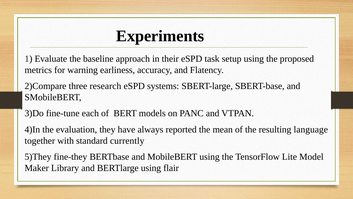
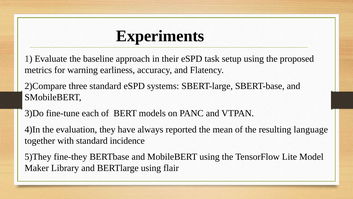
three research: research -> standard (105, 86)
currently: currently -> incidence (127, 140)
